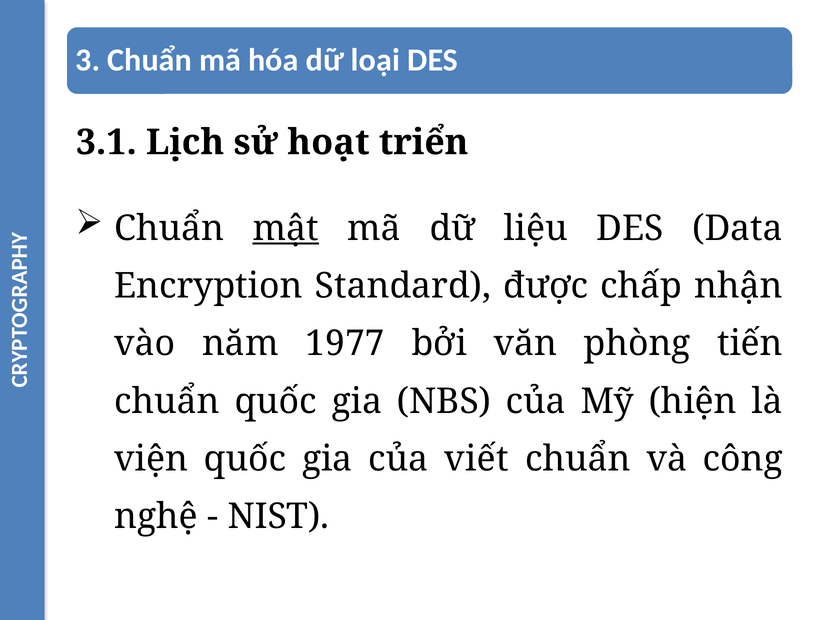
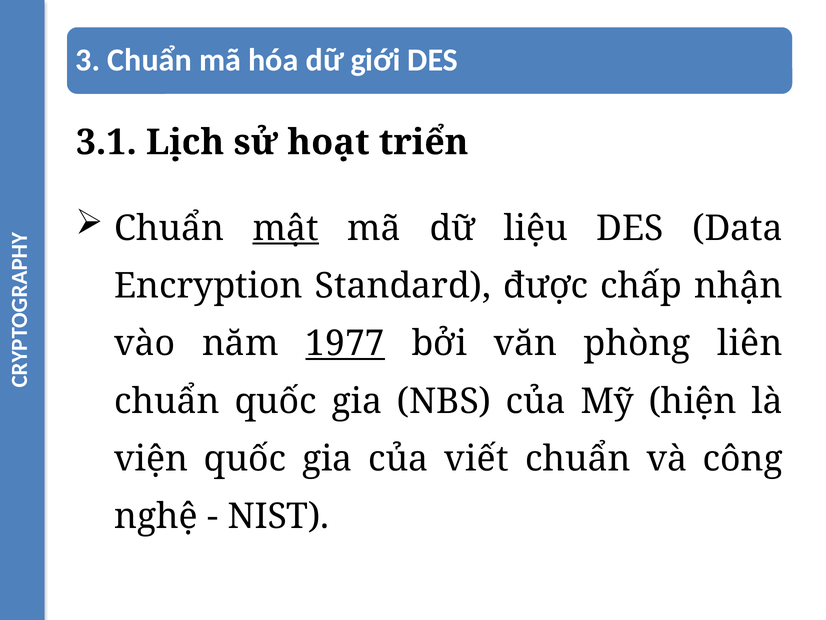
loại: loại -> giới (376, 60)
1977 underline: none -> present (345, 343)
tiến: tiến -> liên (750, 343)
